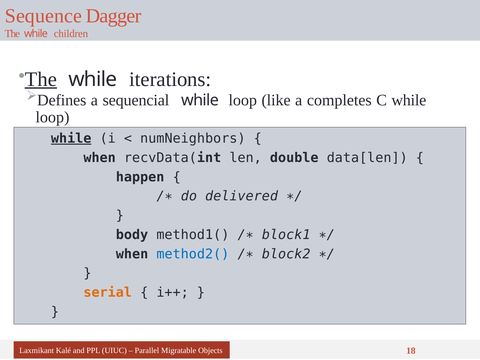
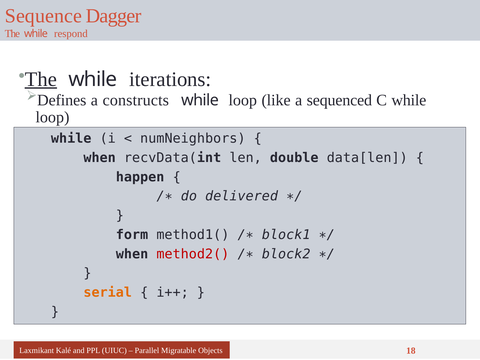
children: children -> respond (71, 34)
sequencial: sequencial -> constructs (136, 100)
completes: completes -> sequenced (339, 100)
while underline: present -> none (71, 138)
body: body -> form (132, 235)
method2( colour: blue -> red (193, 254)
